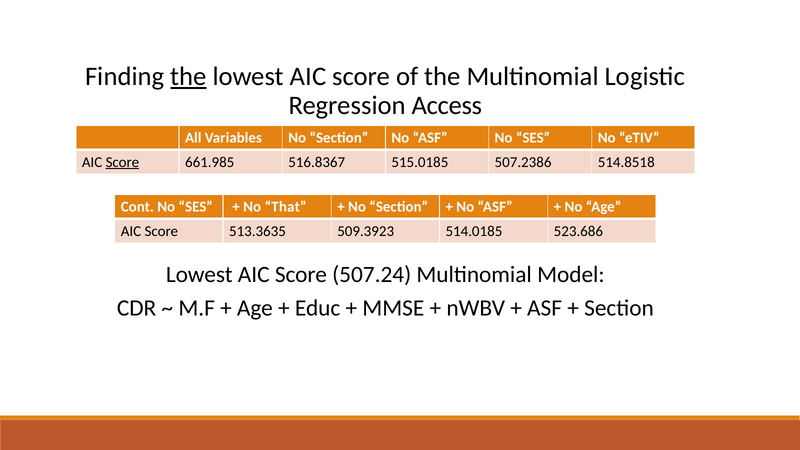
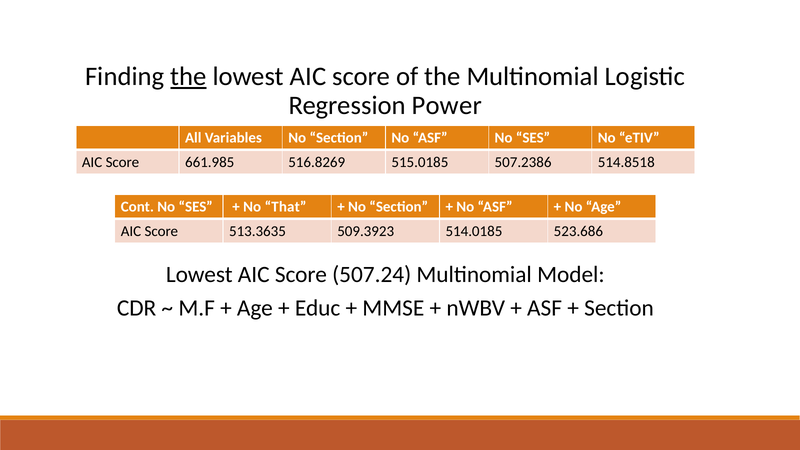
Access: Access -> Power (447, 105)
Score underline: present -> none (122, 162)
516.8367: 516.8367 -> 516.8269 (317, 162)
